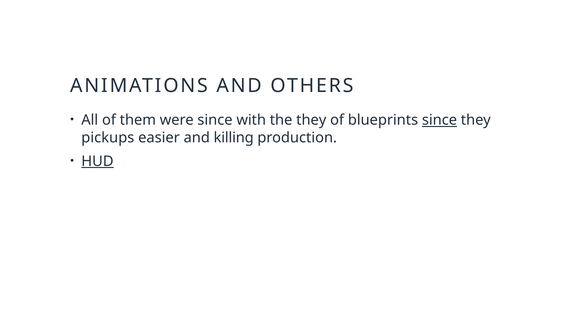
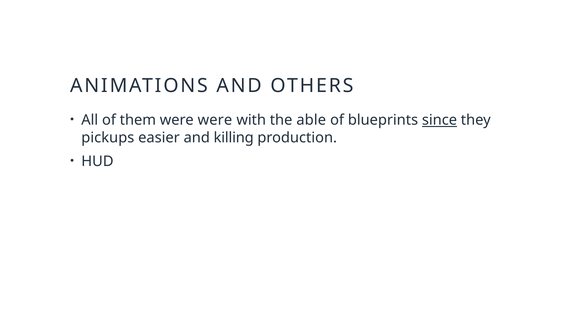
were since: since -> were (215, 120)
the they: they -> able (311, 120)
HUD underline: present -> none (97, 162)
